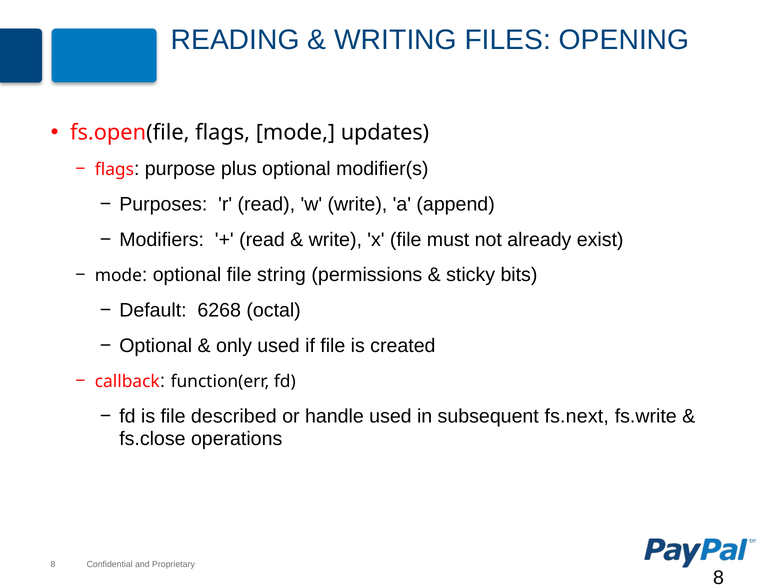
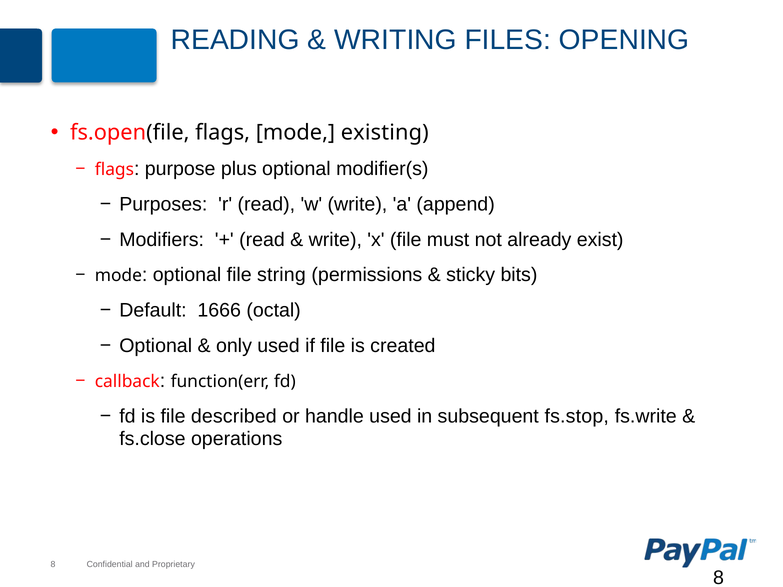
updates: updates -> existing (385, 132)
6268: 6268 -> 1666 (219, 310)
fs.next: fs.next -> fs.stop (577, 416)
